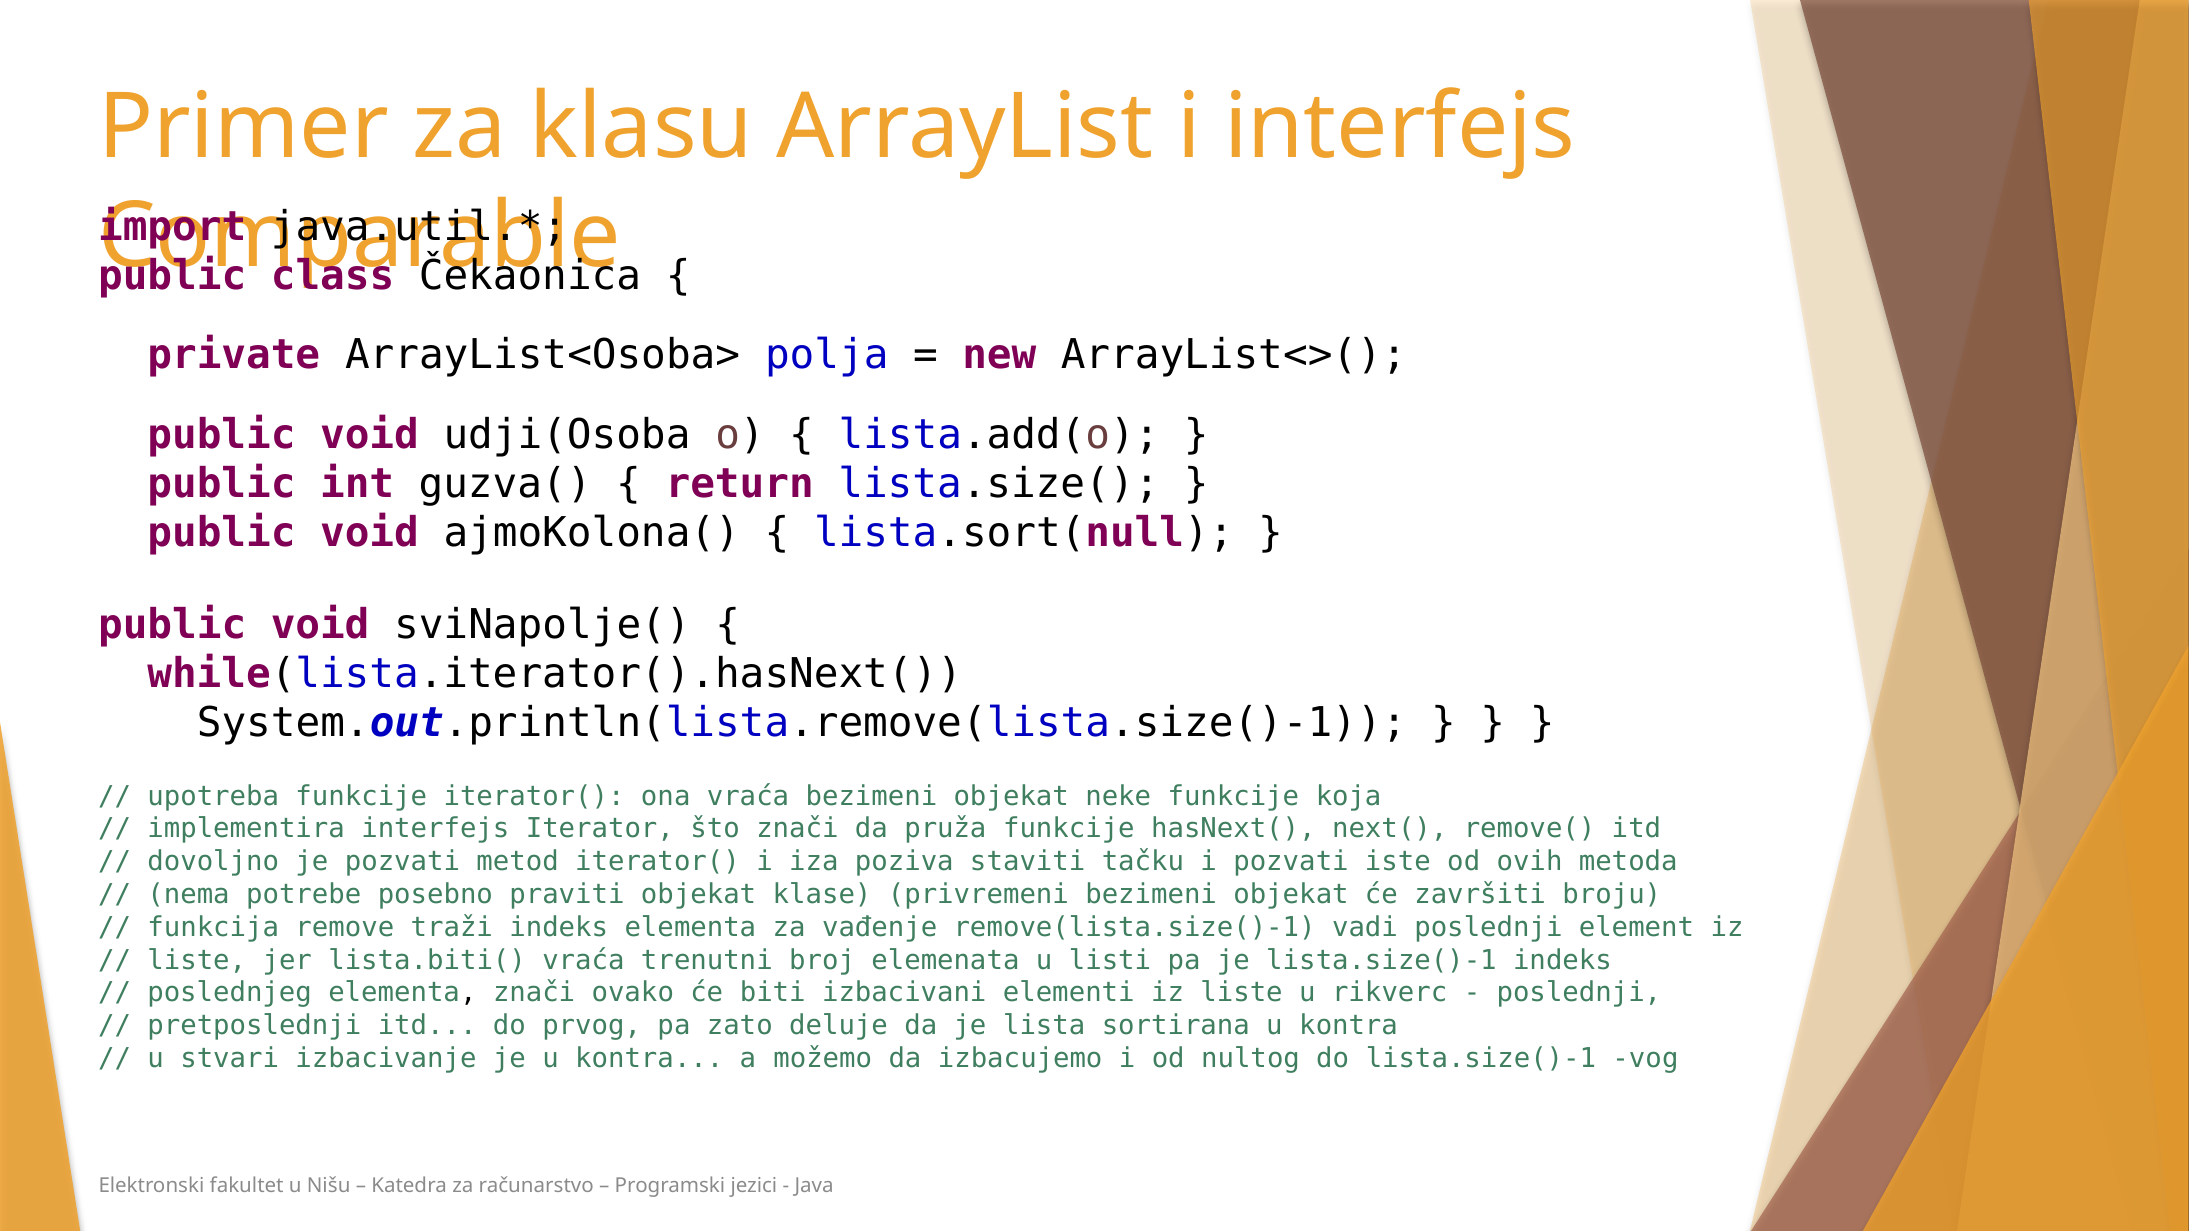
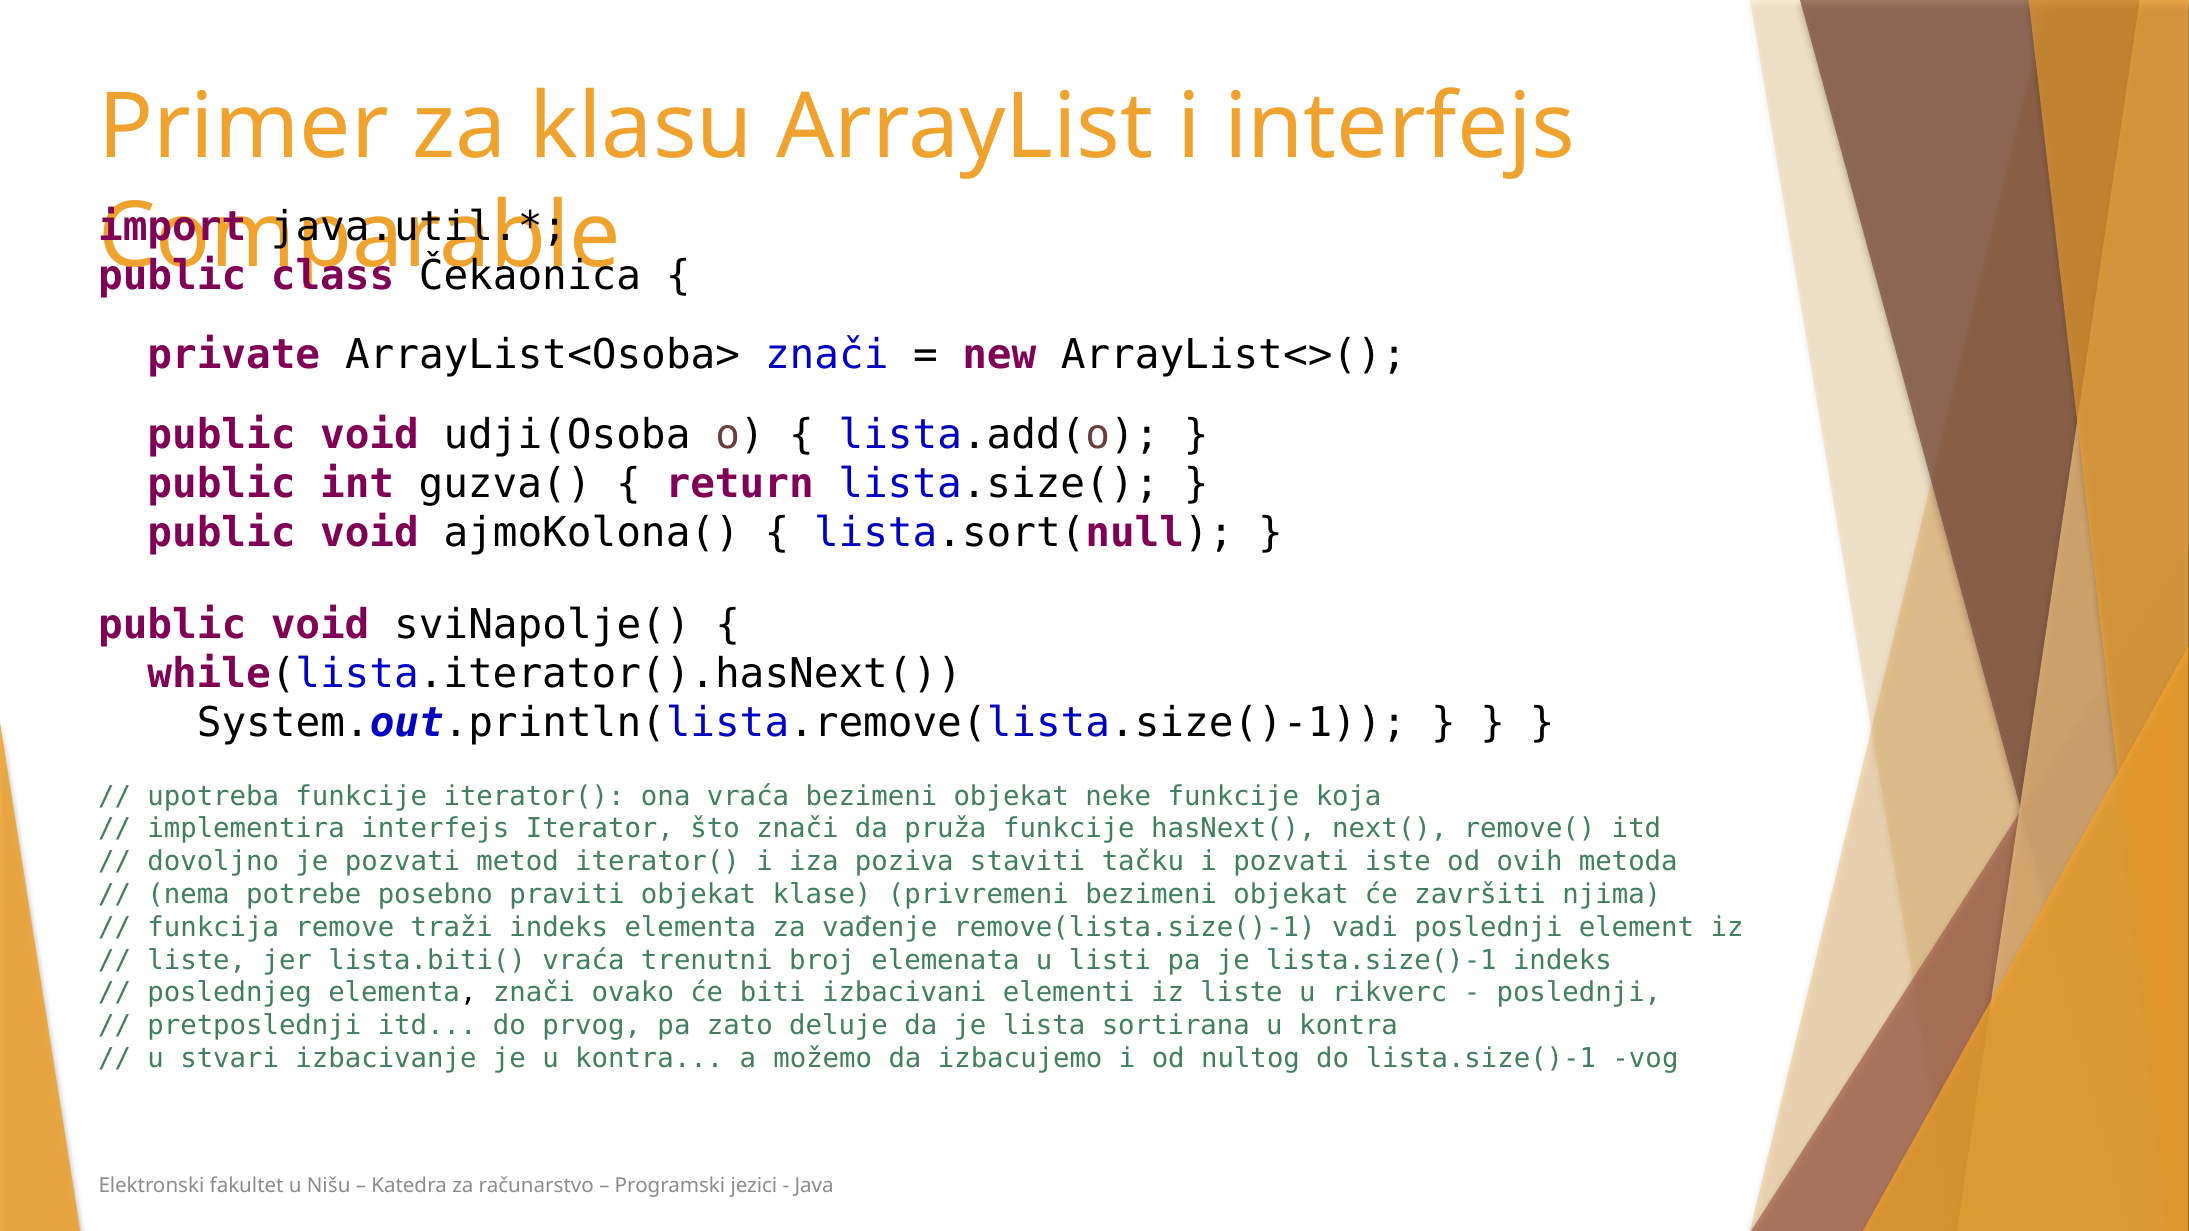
ArrayList<Osoba> polja: polja -> znači (827, 355)
broju: broju -> njima (1612, 895)
